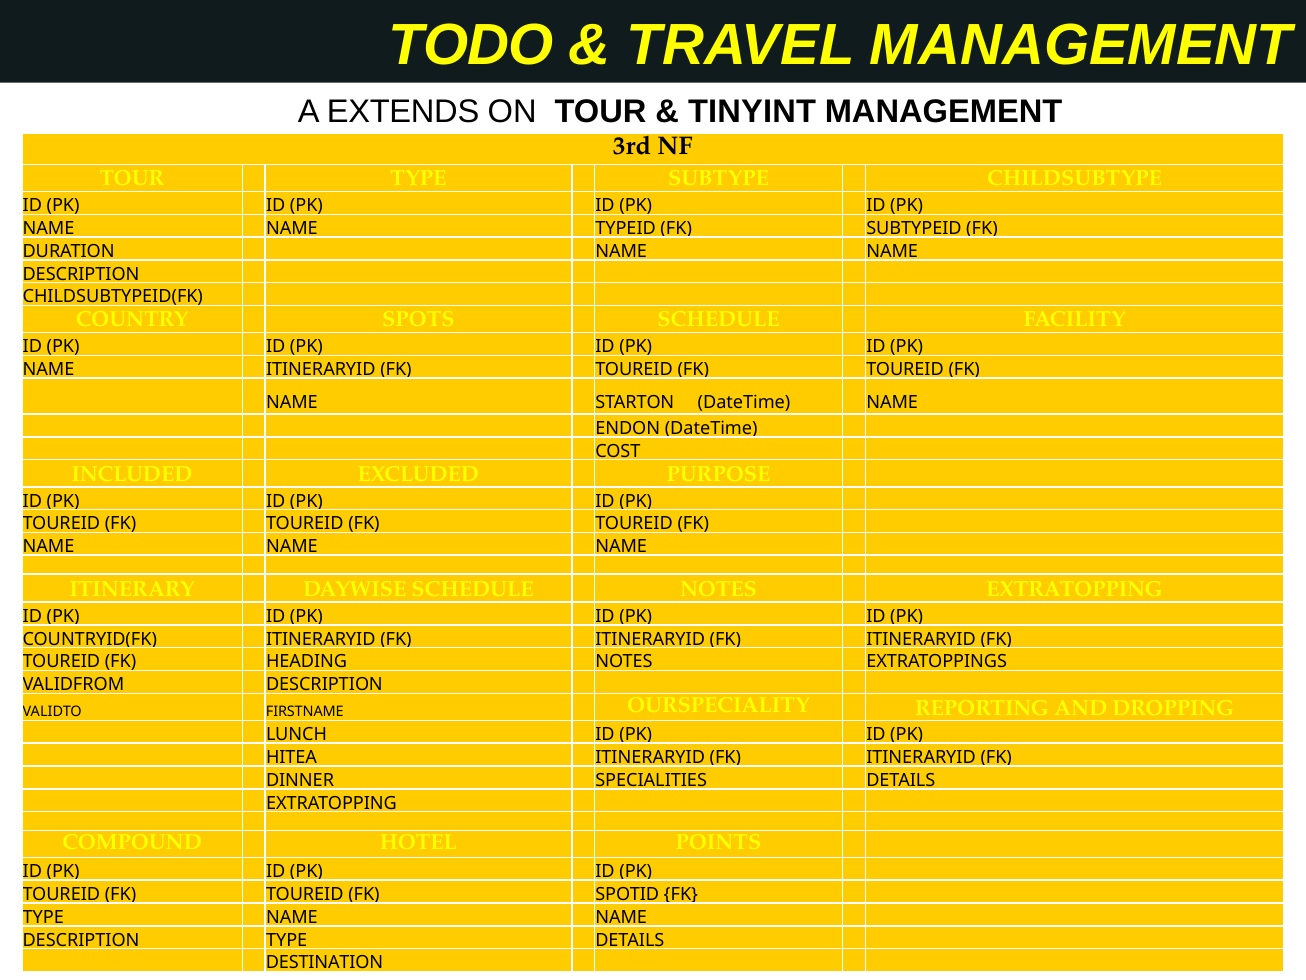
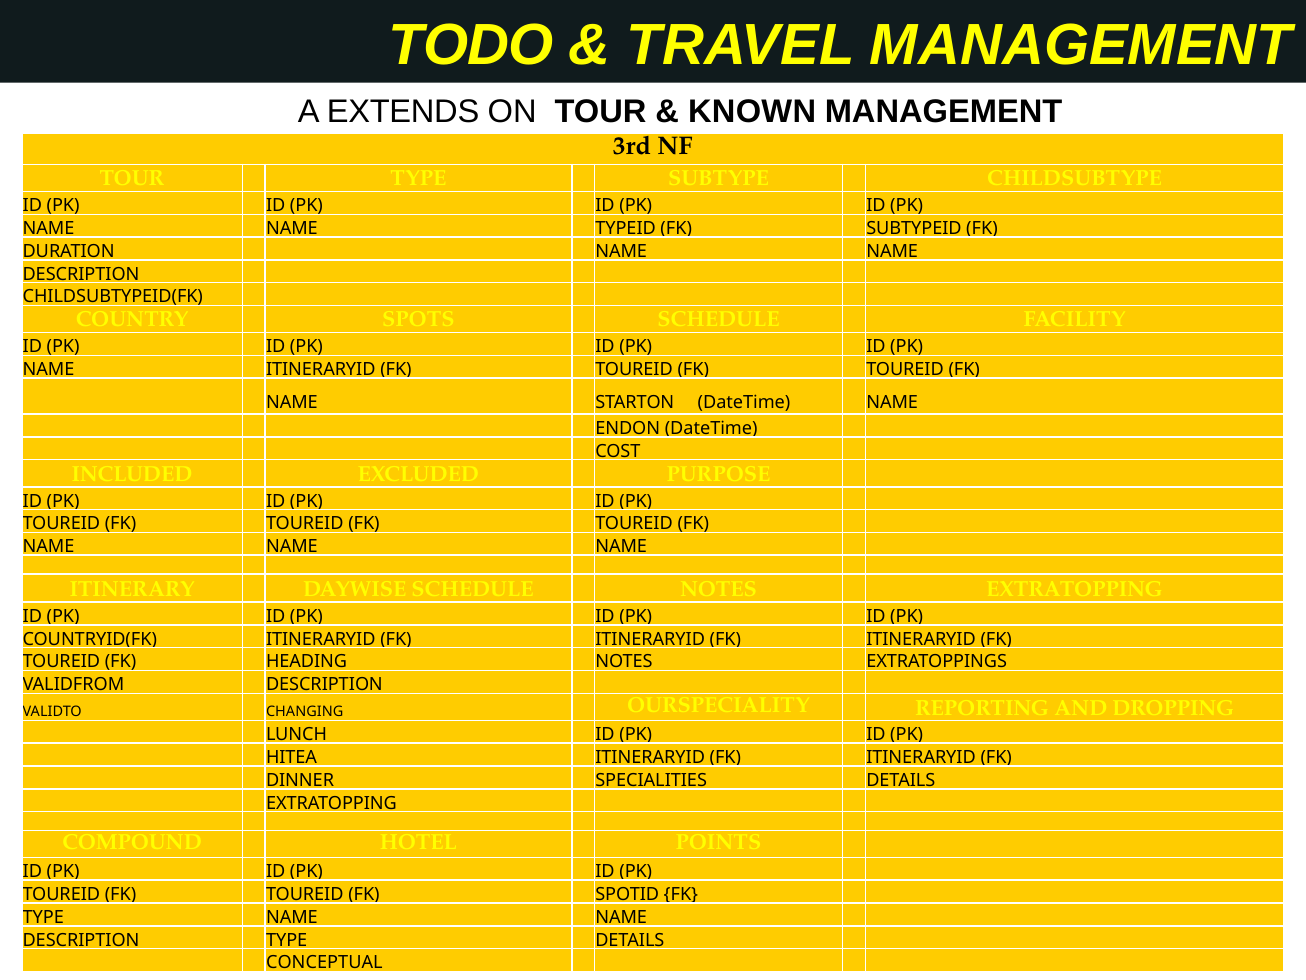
TINYINT: TINYINT -> KNOWN (752, 112)
FIRSTNAME: FIRSTNAME -> CHANGING (305, 711)
DESTINATION: DESTINATION -> CONCEPTUAL (324, 962)
